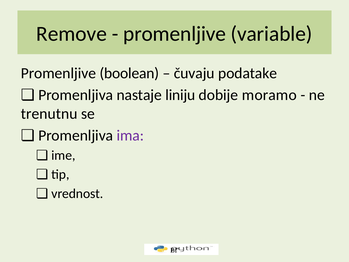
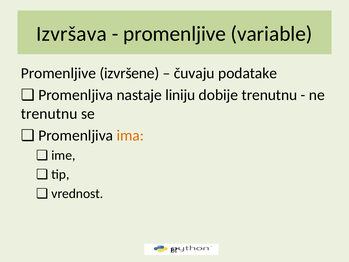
Remove: Remove -> Izvršava (71, 34)
boolean: boolean -> izvršene (129, 73)
dobije moramo: moramo -> trenutnu (269, 95)
ima colour: purple -> orange (130, 135)
